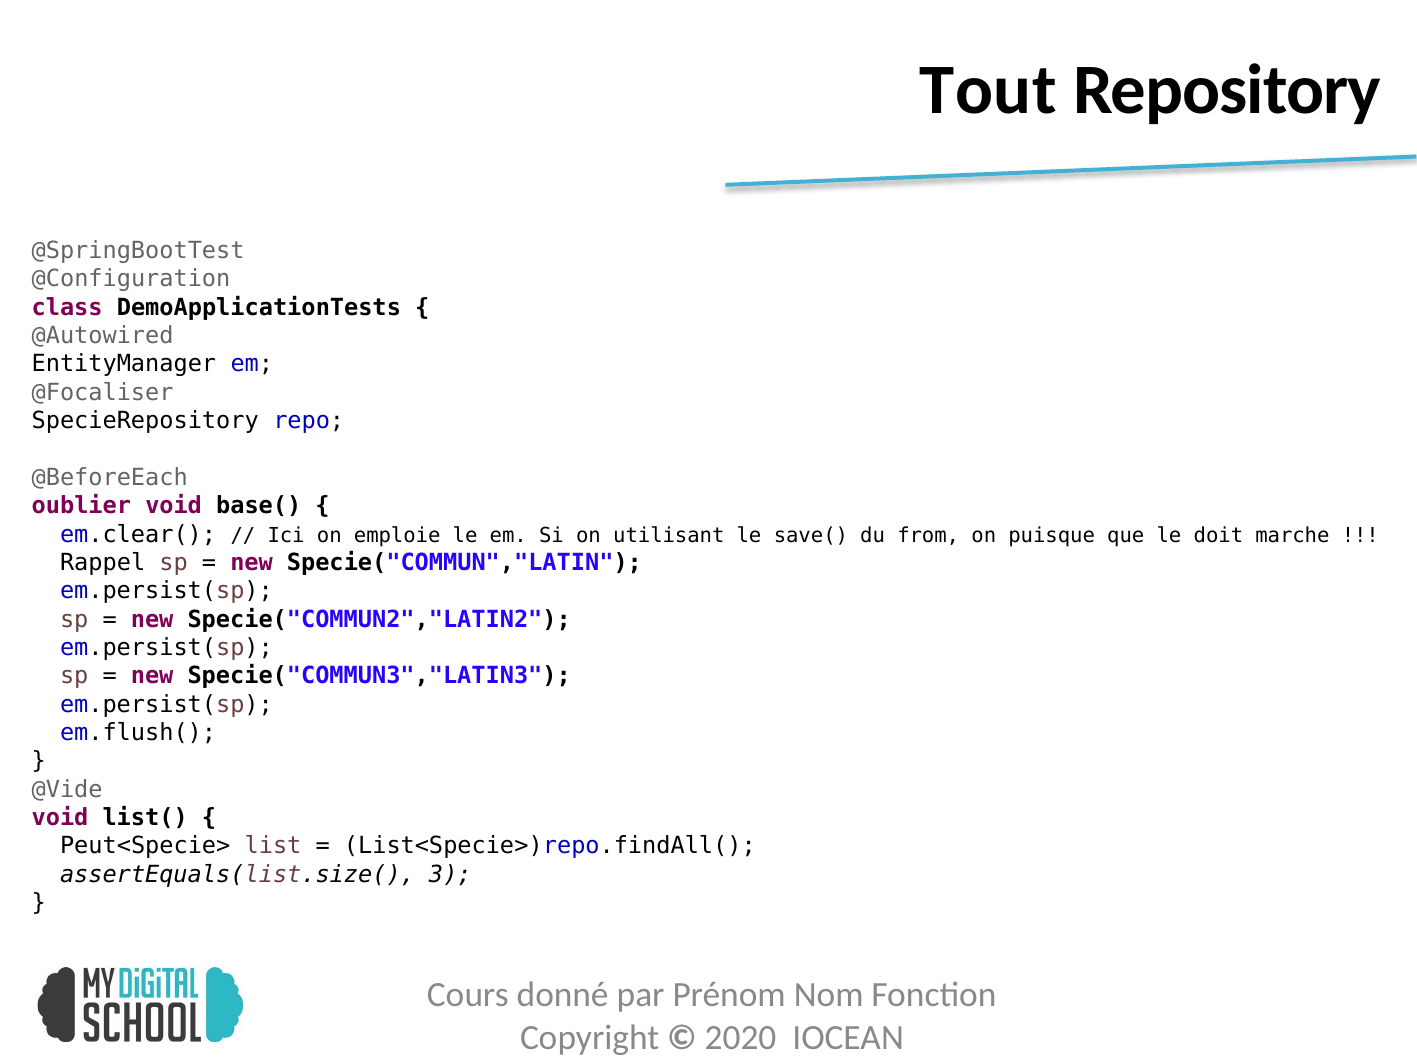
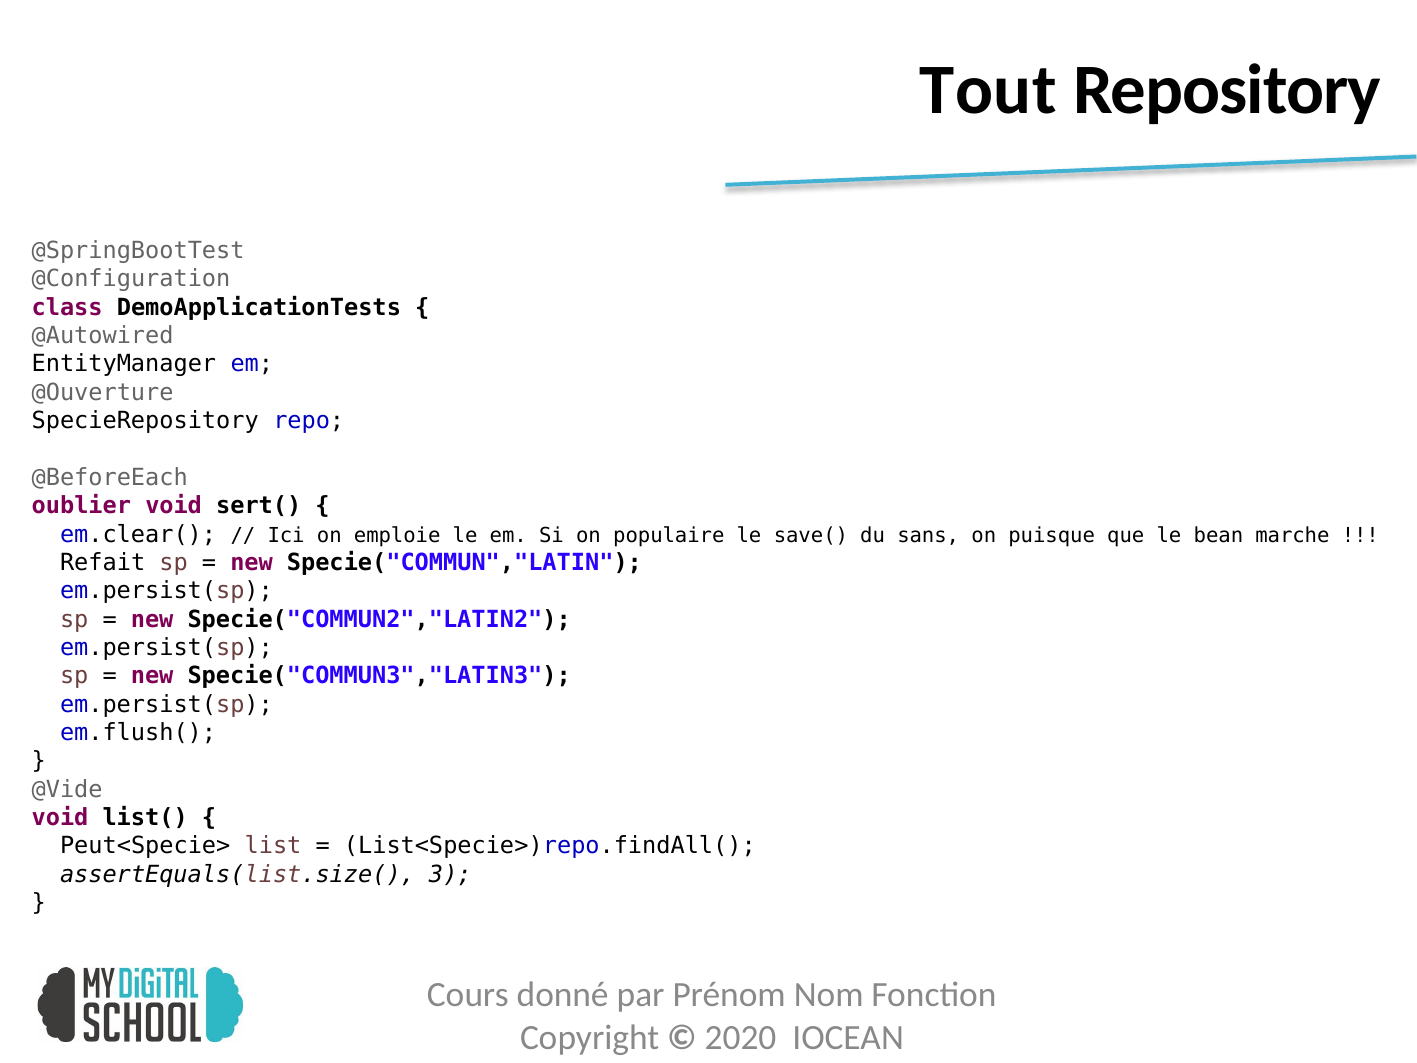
@Focaliser: @Focaliser -> @Ouverture (103, 392)
base(: base( -> sert( (259, 506)
utilisant: utilisant -> populaire (669, 535)
from: from -> sans (928, 535)
doit: doit -> bean (1218, 535)
Rappel: Rappel -> Refait (103, 562)
